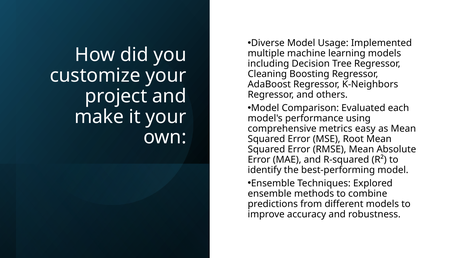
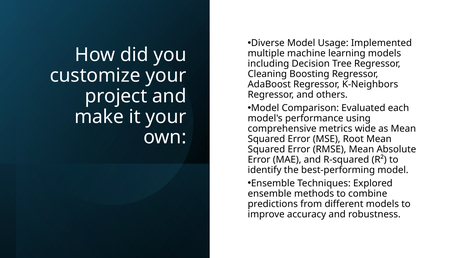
easy: easy -> wide (365, 129)
